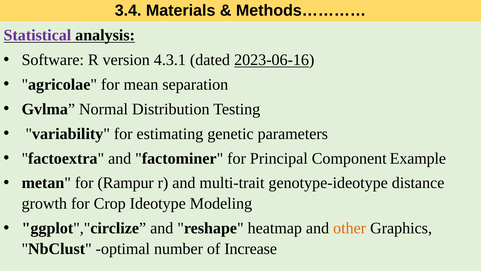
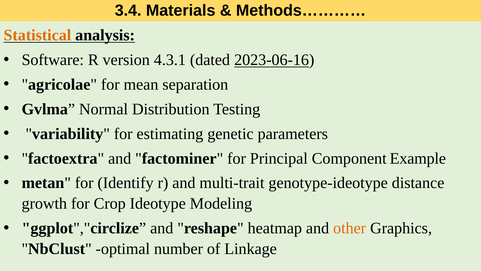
Statistical colour: purple -> orange (37, 35)
Rampur: Rampur -> Identify (126, 183)
Increase: Increase -> Linkage (251, 248)
